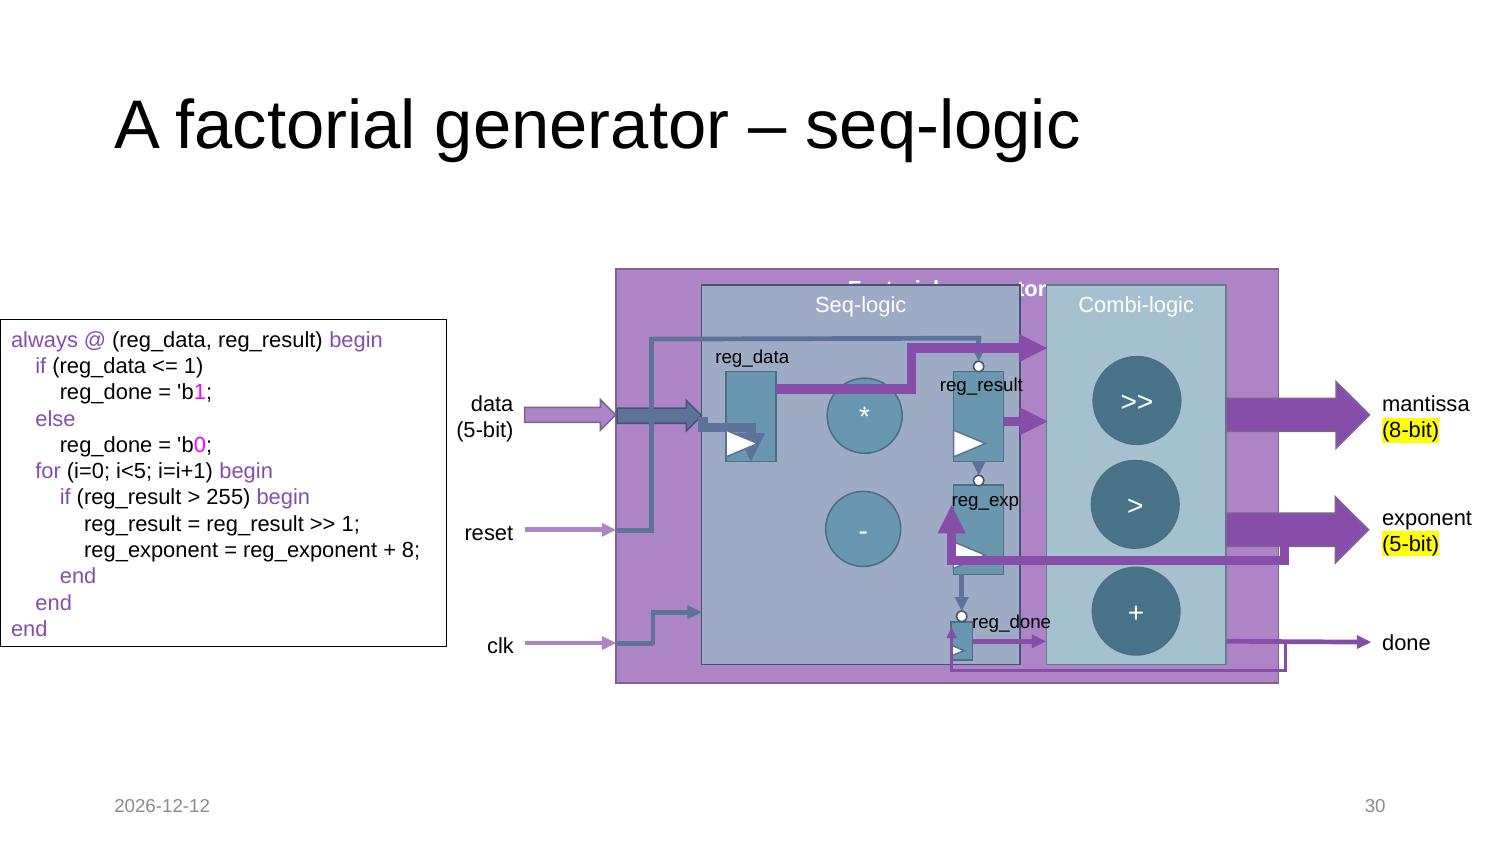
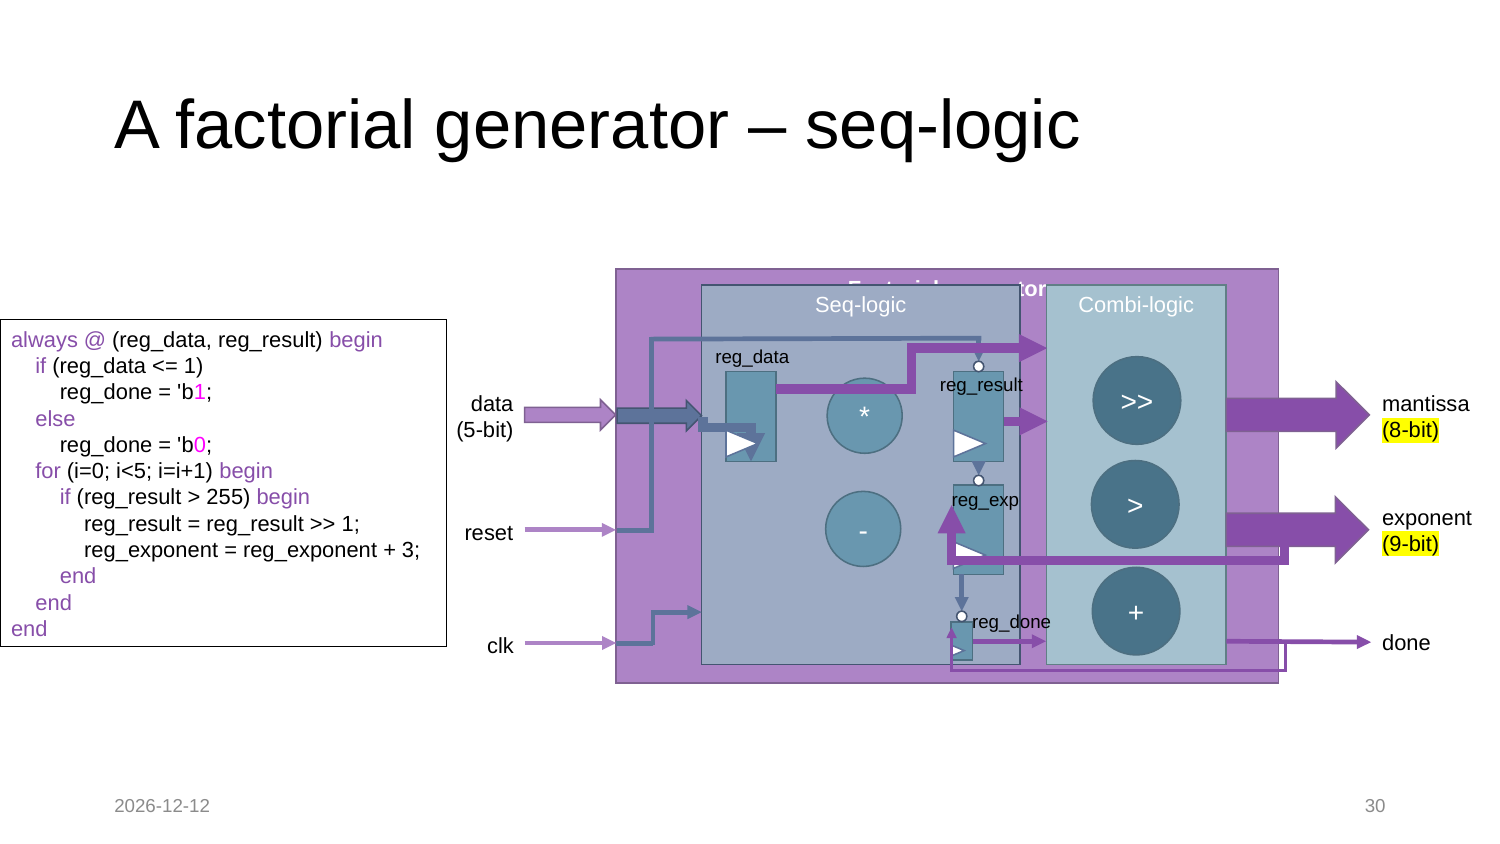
5-bit: 5-bit -> 9-bit (1411, 544)
8: 8 -> 3 (411, 550)
